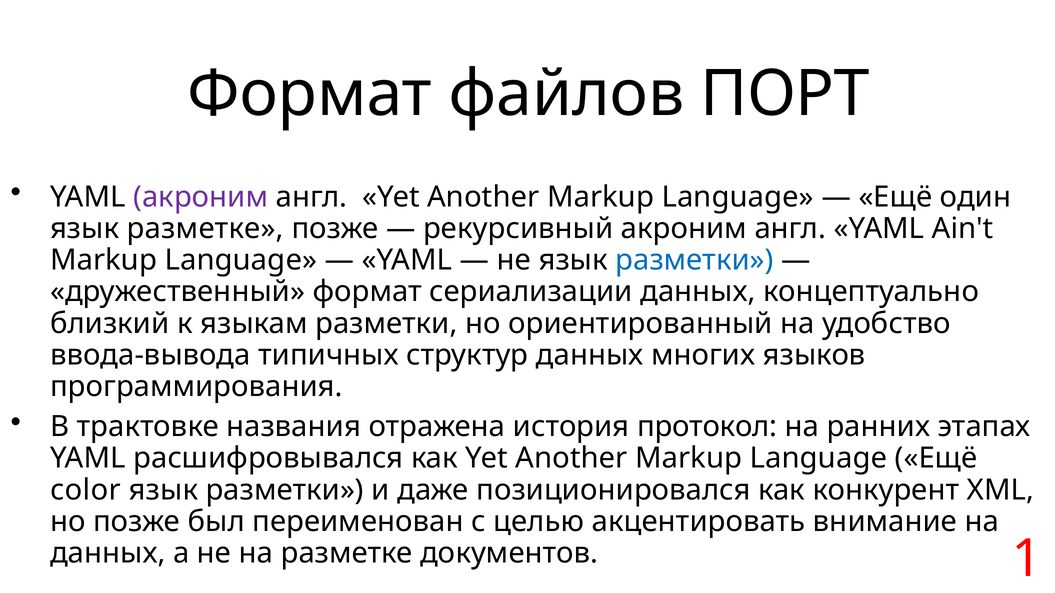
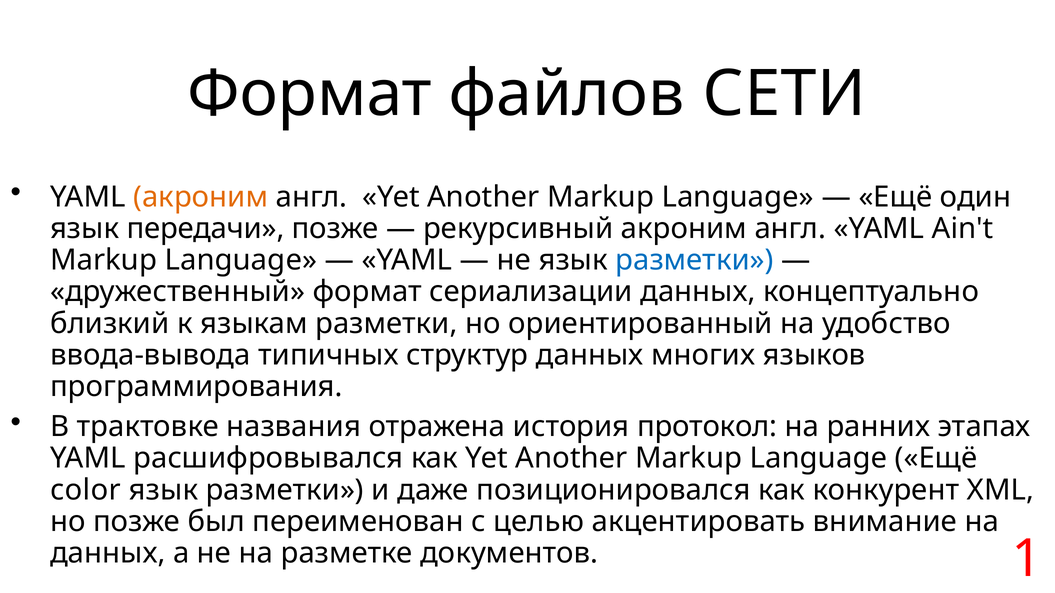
ПОРТ: ПОРТ -> СЕТИ (784, 94)
акроним colour: purple -> orange (201, 197)
язык разметке: разметке -> передачи (206, 229)
